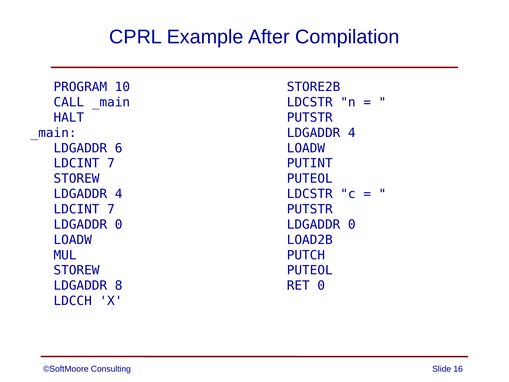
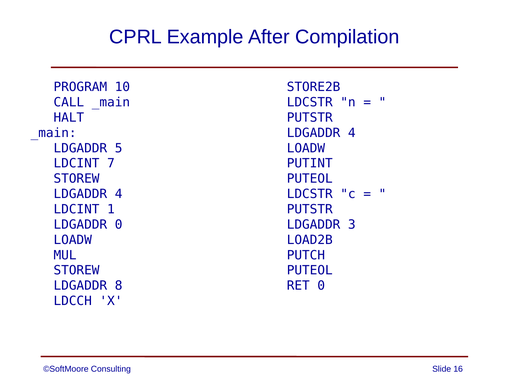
6: 6 -> 5 (119, 148)
7: 7 -> 1 (111, 209)
0: 0 -> 3 (352, 224)
